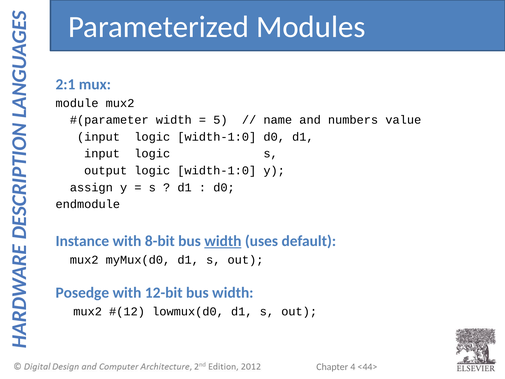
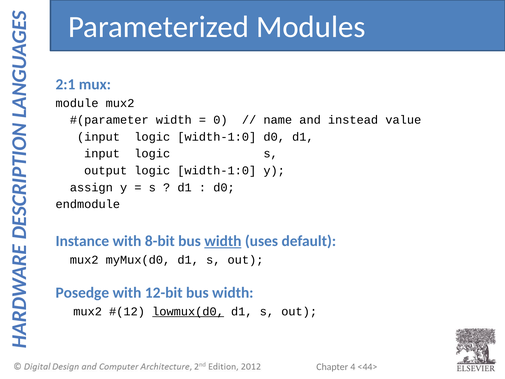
5: 5 -> 0 (220, 120)
numbers: numbers -> instead (353, 120)
lowmux(d0 underline: none -> present (188, 311)
